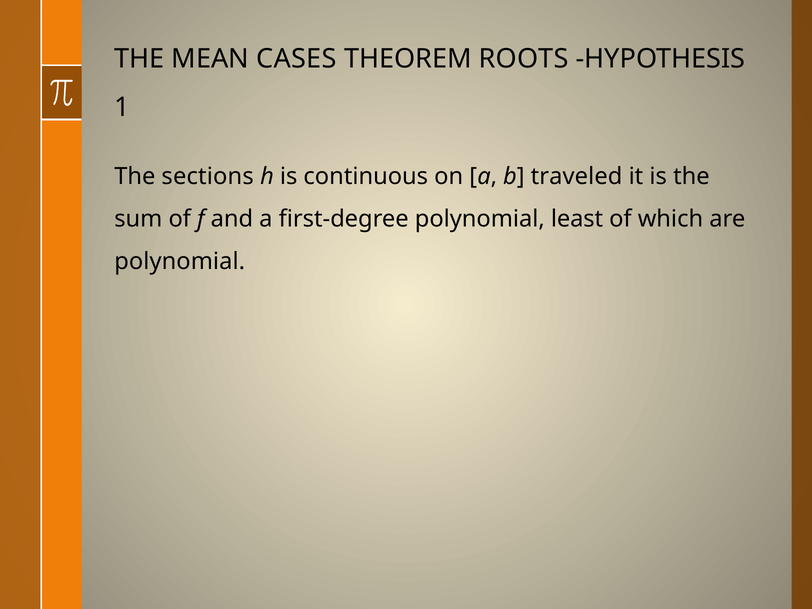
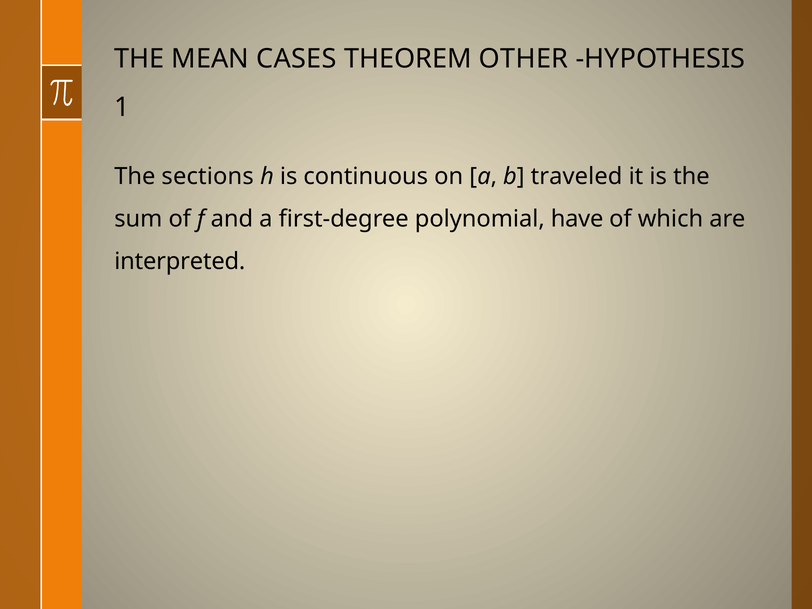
ROOTS: ROOTS -> OTHER (524, 59)
least: least -> have (577, 219)
polynomial: polynomial -> interpreted (180, 261)
